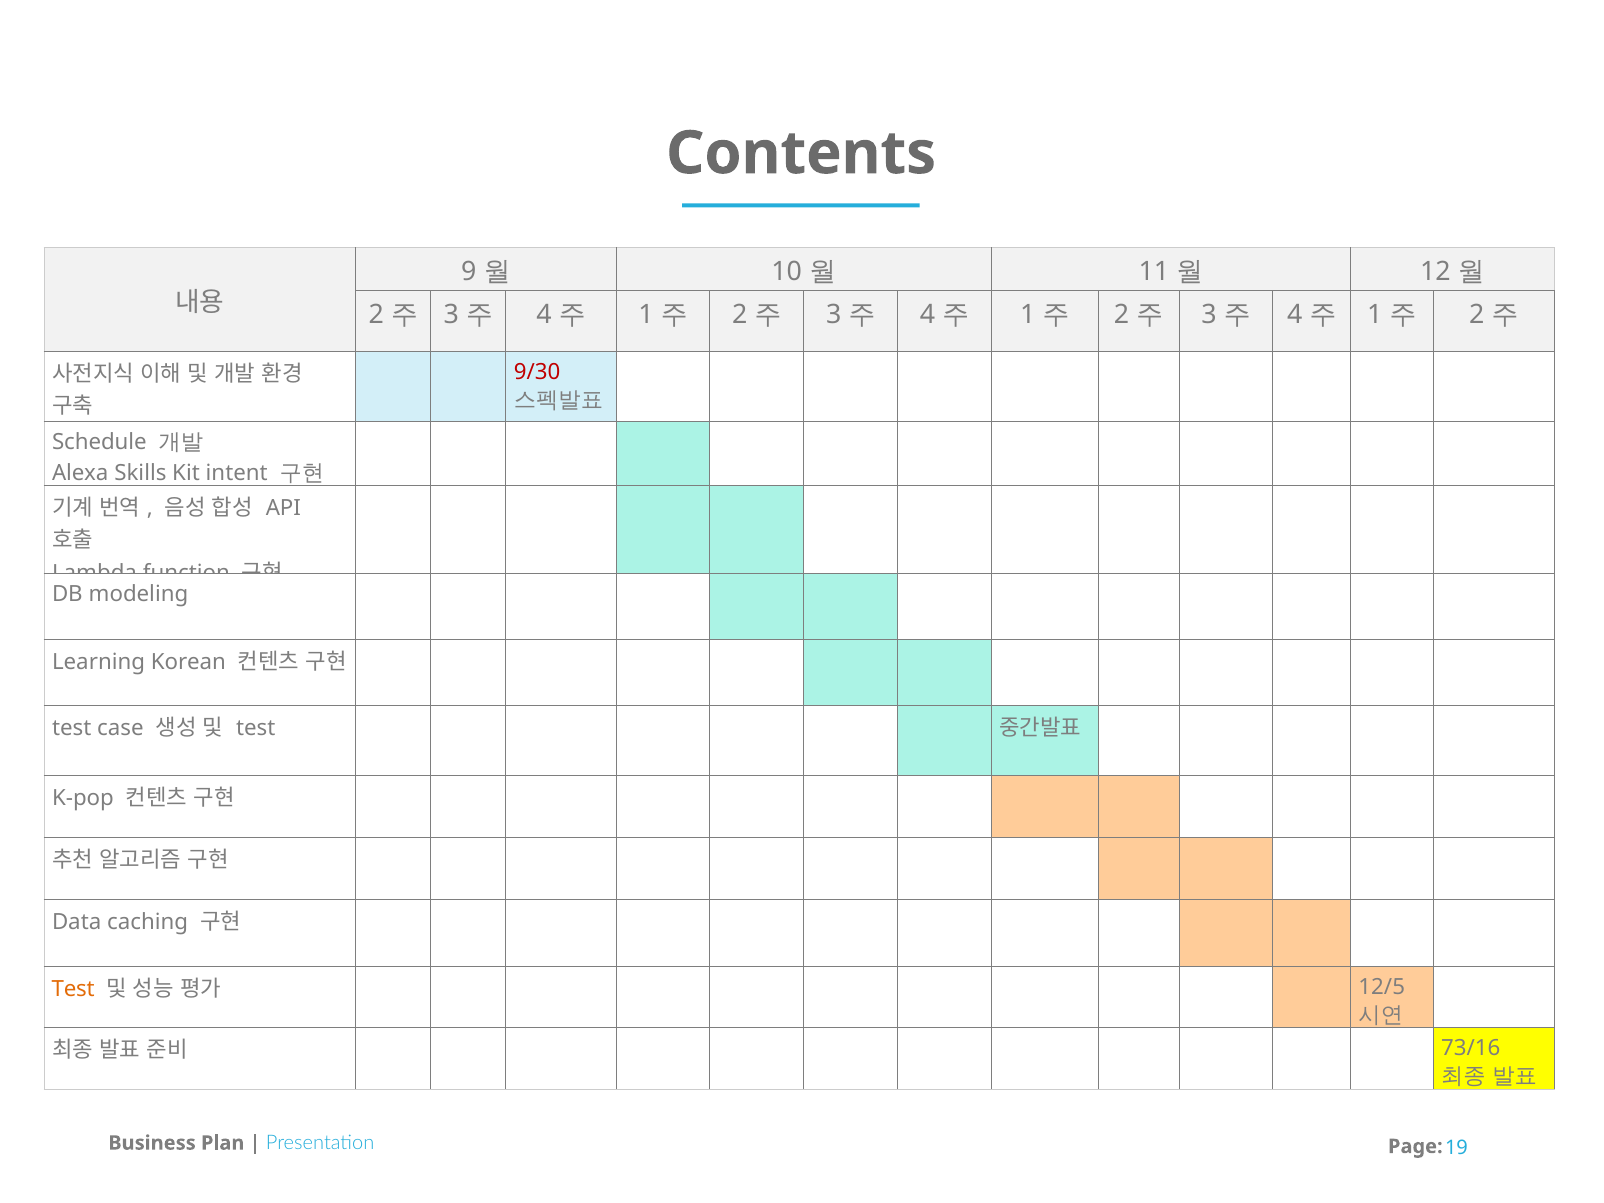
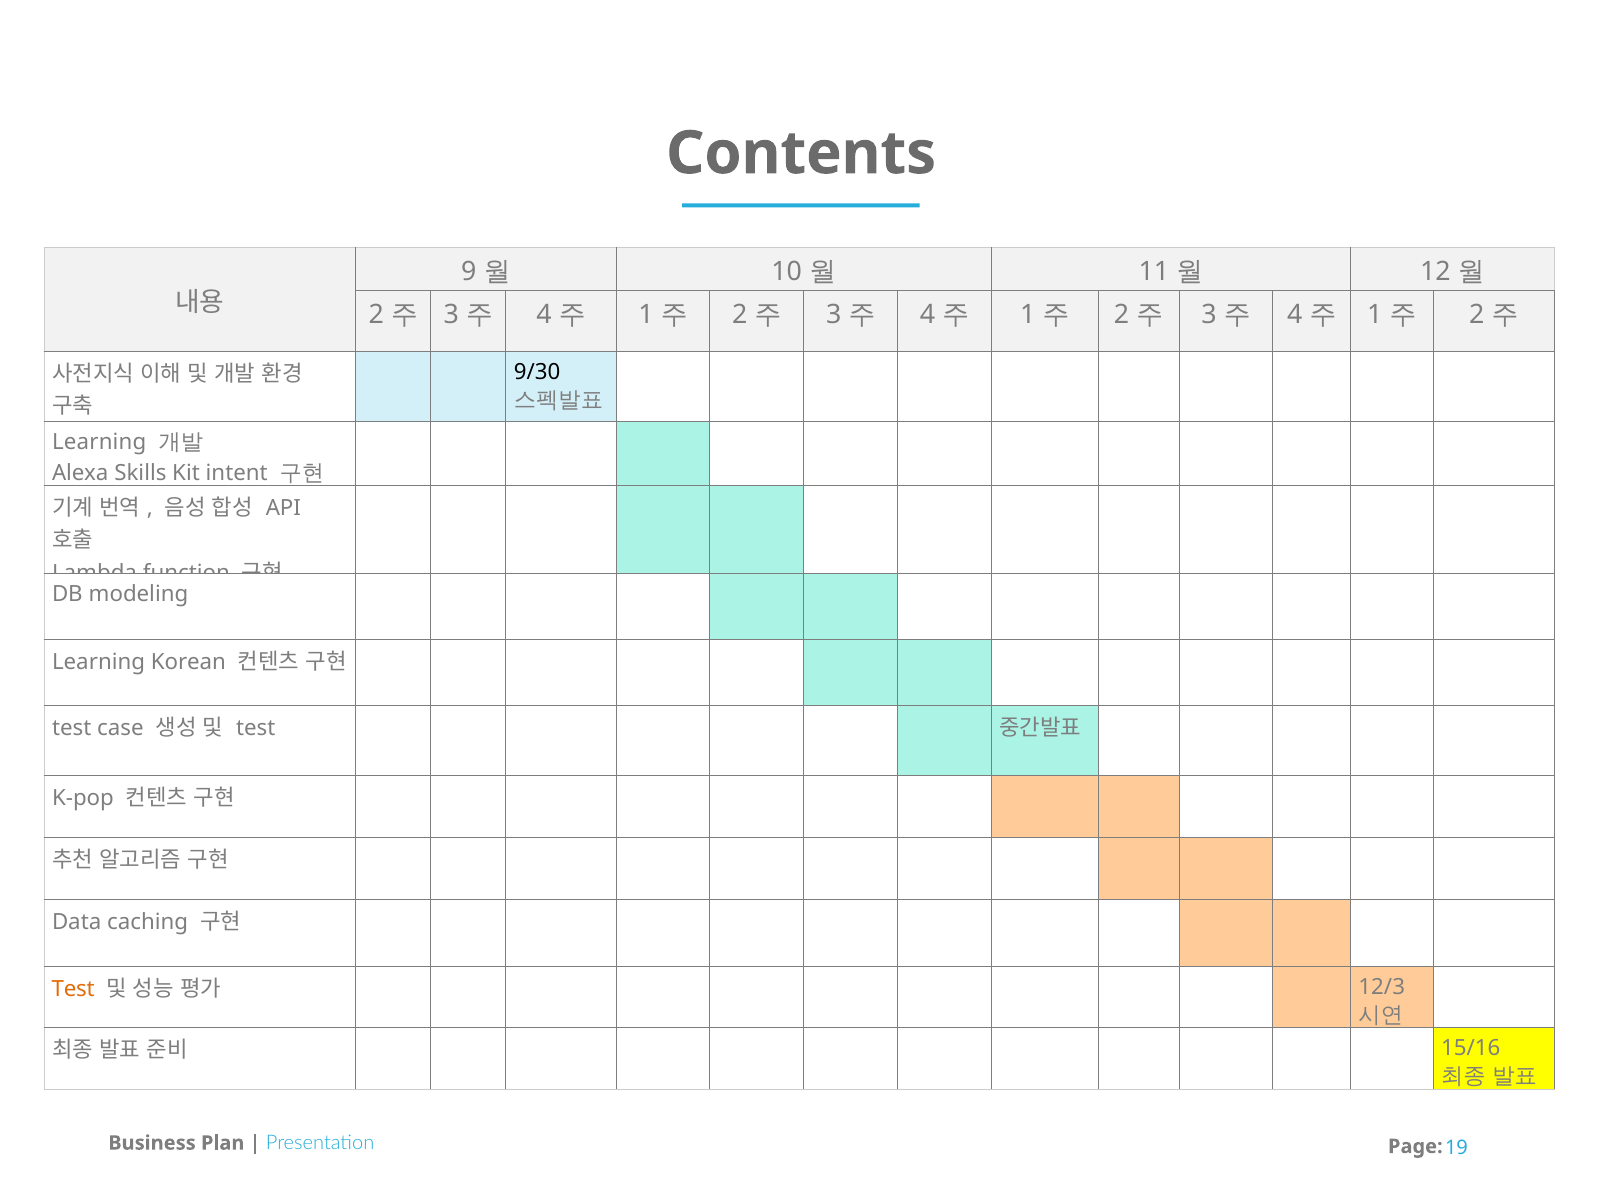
9/30 colour: red -> black (537, 372)
Schedule: Schedule -> Learning (99, 442)
12/5: 12/5 -> 12/3 (1382, 987)
73/16: 73/16 -> 15/16 (1471, 1049)
